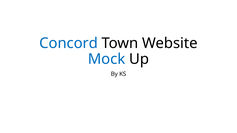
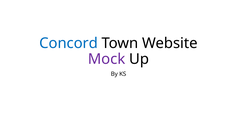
Mock colour: blue -> purple (107, 59)
